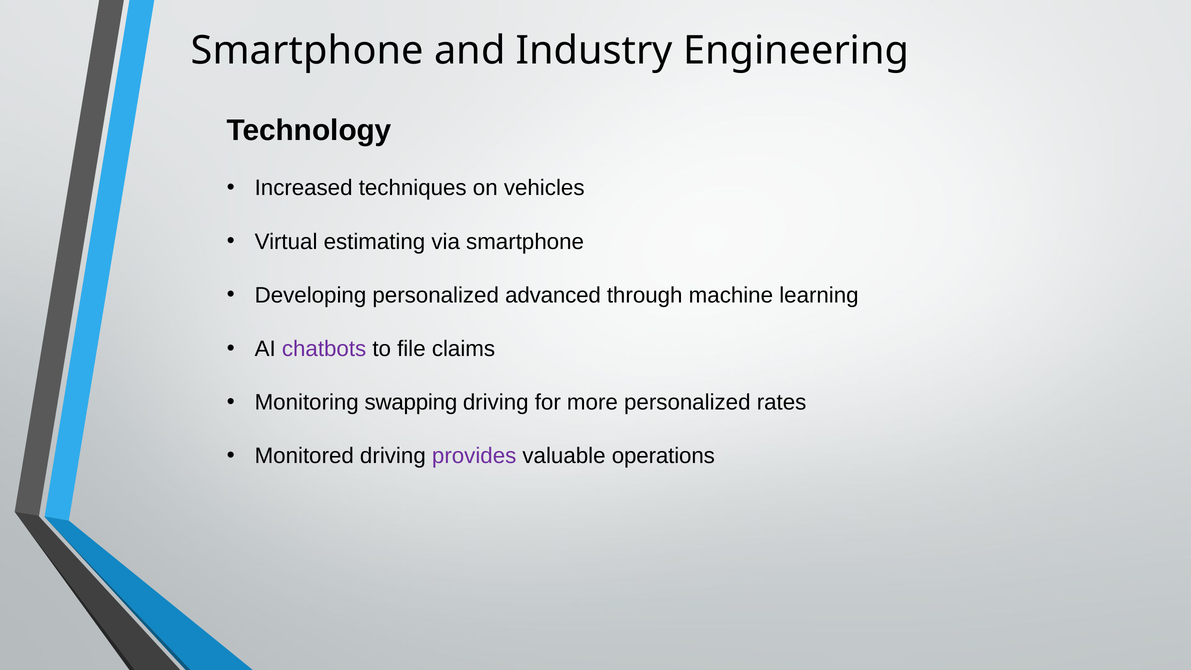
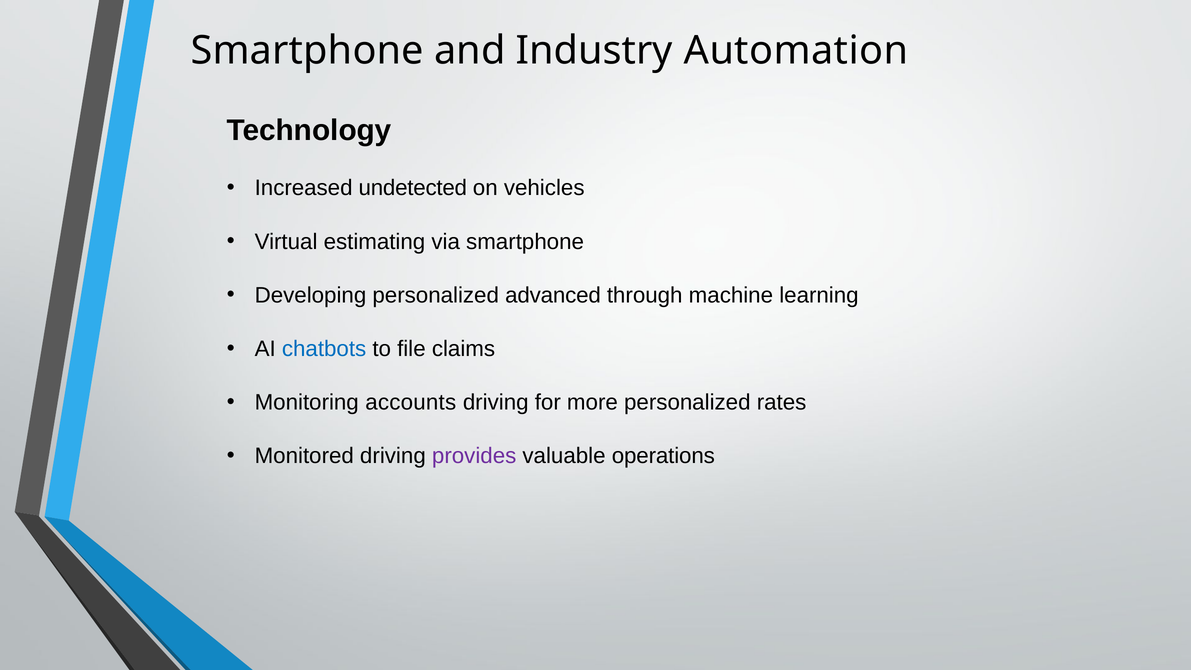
Engineering: Engineering -> Automation (796, 51)
techniques: techniques -> undetected (413, 188)
chatbots colour: purple -> blue (324, 349)
swapping: swapping -> accounts (411, 402)
